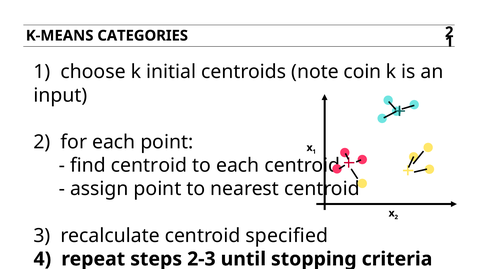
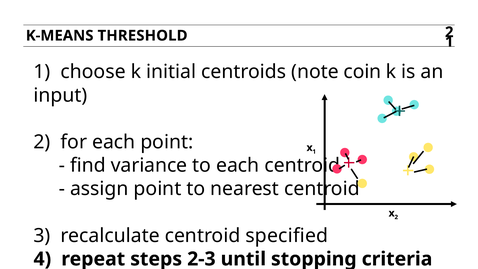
CATEGORIES: CATEGORIES -> THRESHOLD (143, 36)
find centroid: centroid -> variance (149, 165)
